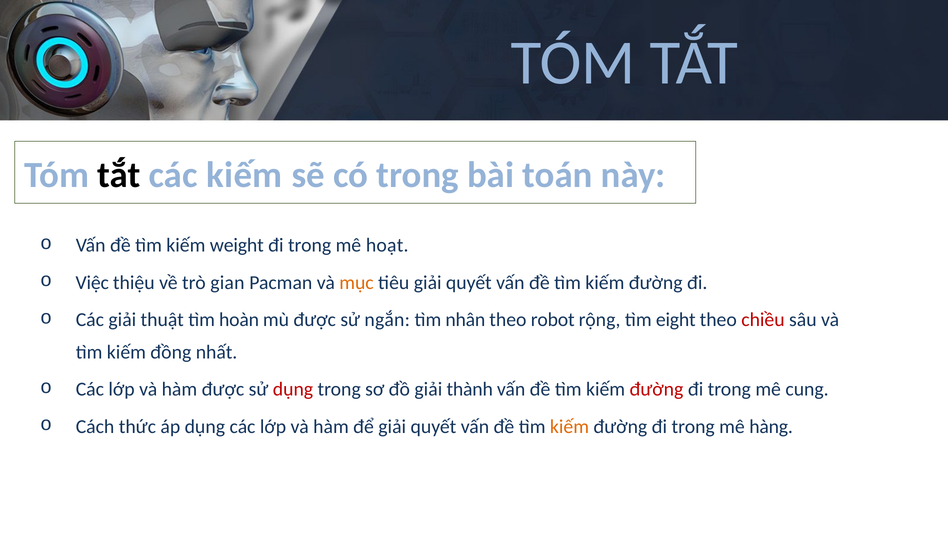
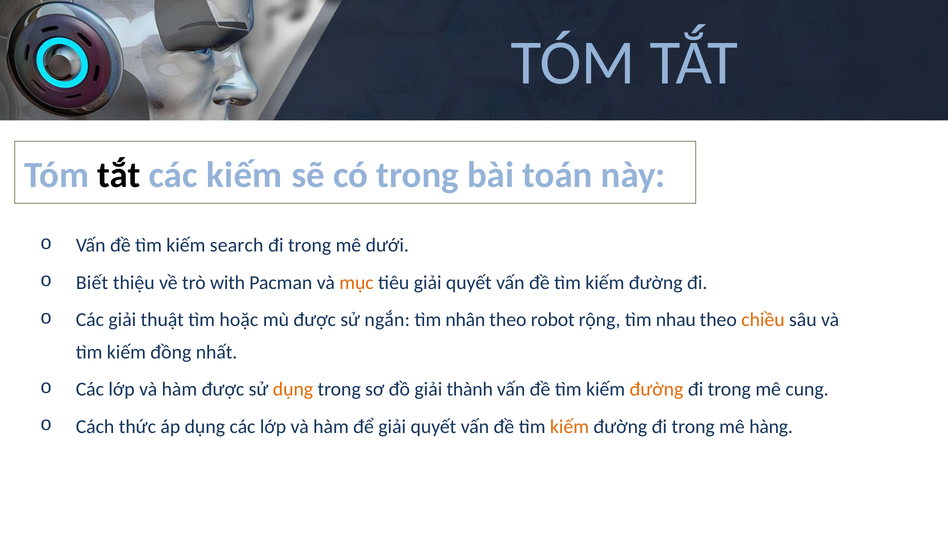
weight: weight -> search (237, 246)
hoạt: hoạt -> dưới (387, 246)
Việc: Việc -> Biết (92, 283)
gian: gian -> with (228, 283)
hoàn: hoàn -> hoặc (239, 320)
eight: eight -> nhau (676, 320)
chiều colour: red -> orange (763, 320)
dụng colour: red -> orange (293, 390)
đường colour: red -> orange (656, 390)
